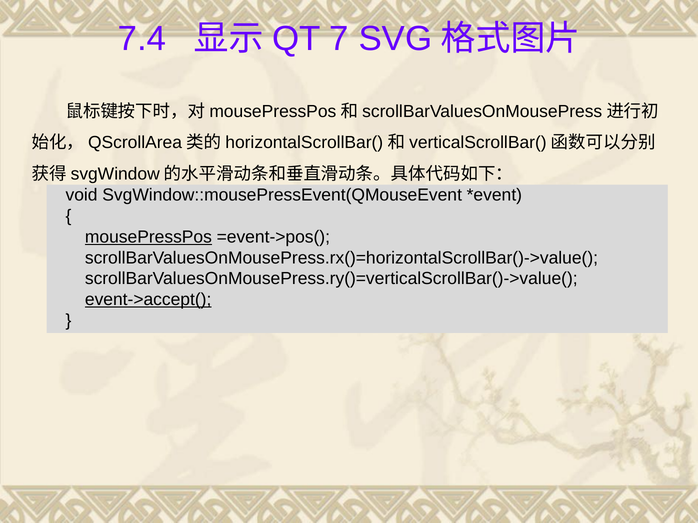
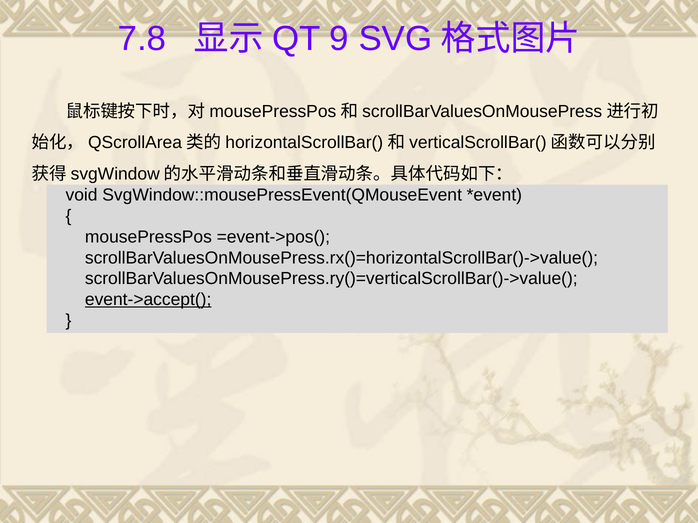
7.4: 7.4 -> 7.8 (142, 39)
7: 7 -> 9 (339, 39)
mousePressPos underline: present -> none (148, 237)
